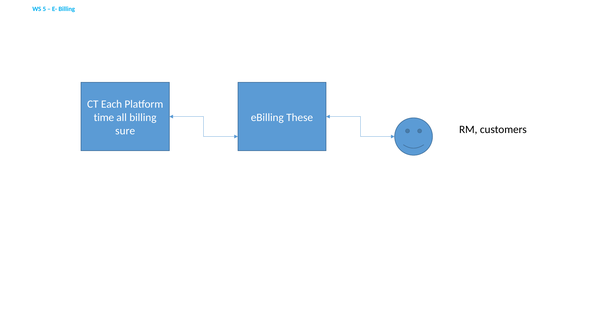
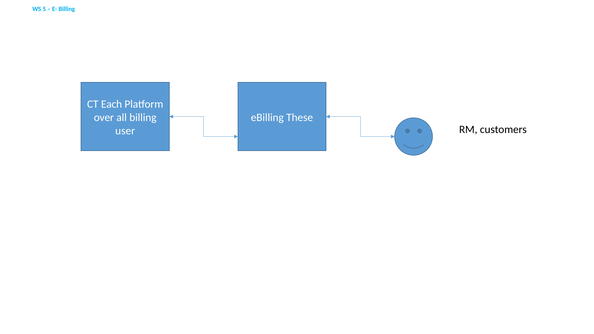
time: time -> over (104, 117)
sure: sure -> user (125, 131)
